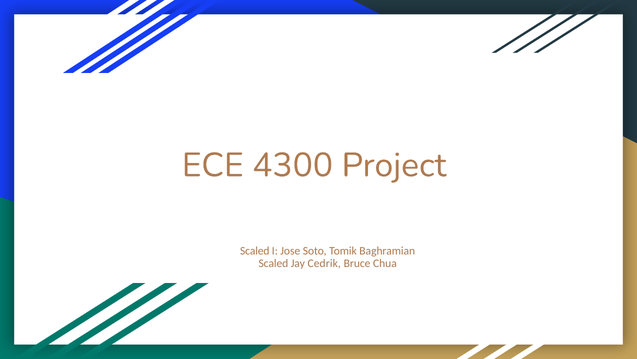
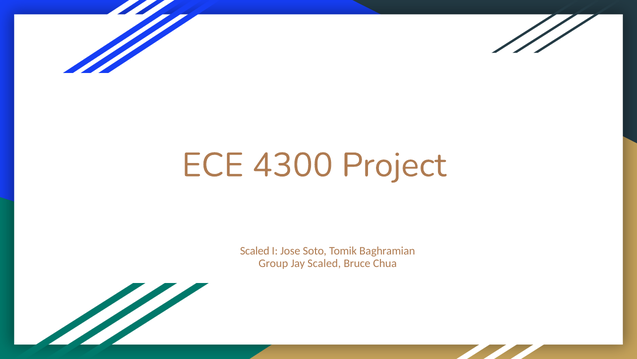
Scaled: Scaled -> Group (273, 263)
Jay Cedrik: Cedrik -> Scaled (324, 263)
